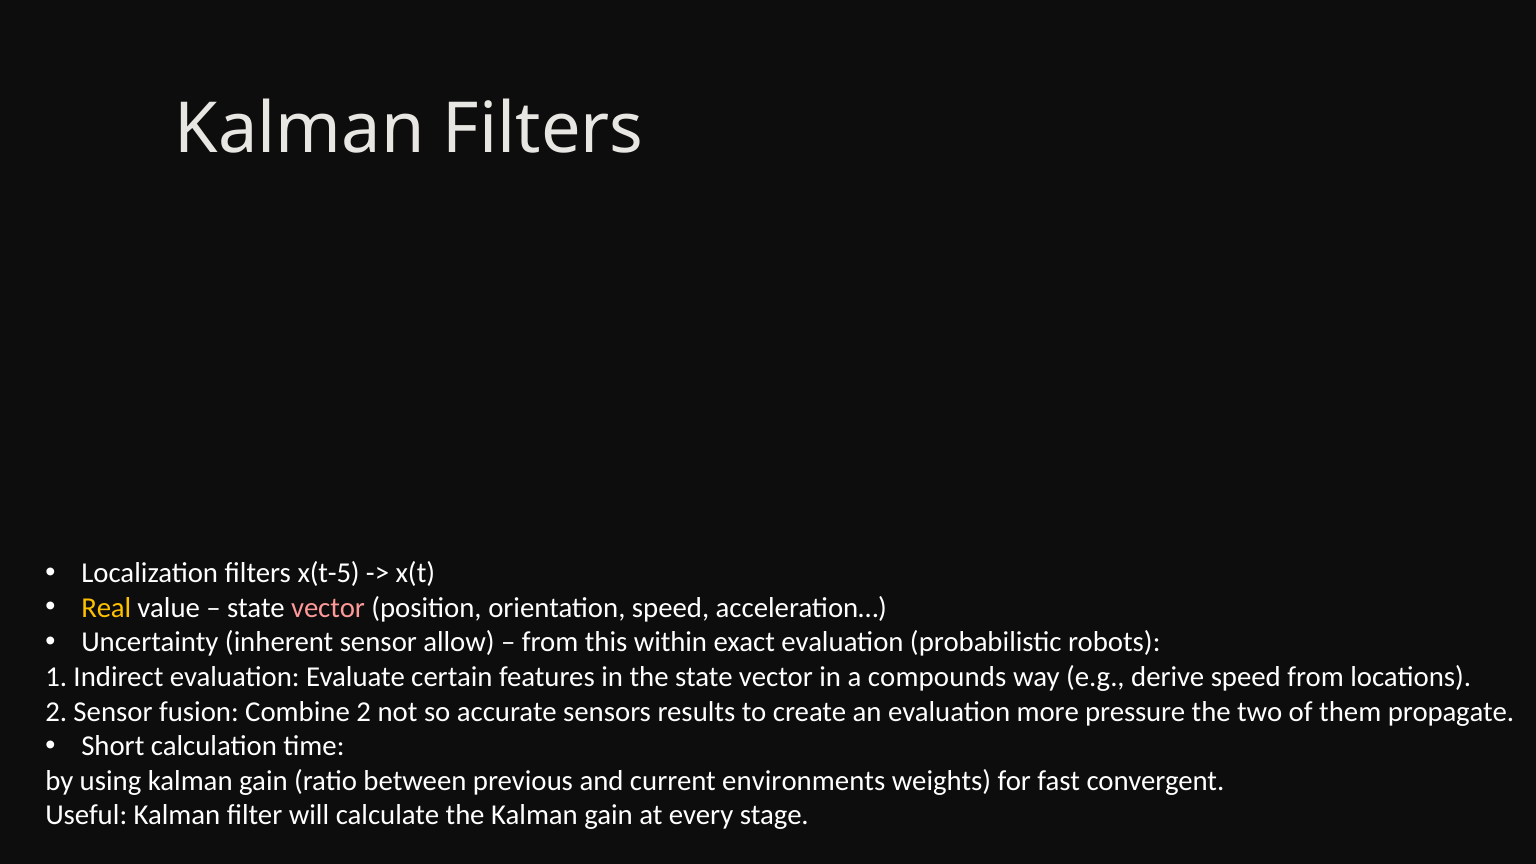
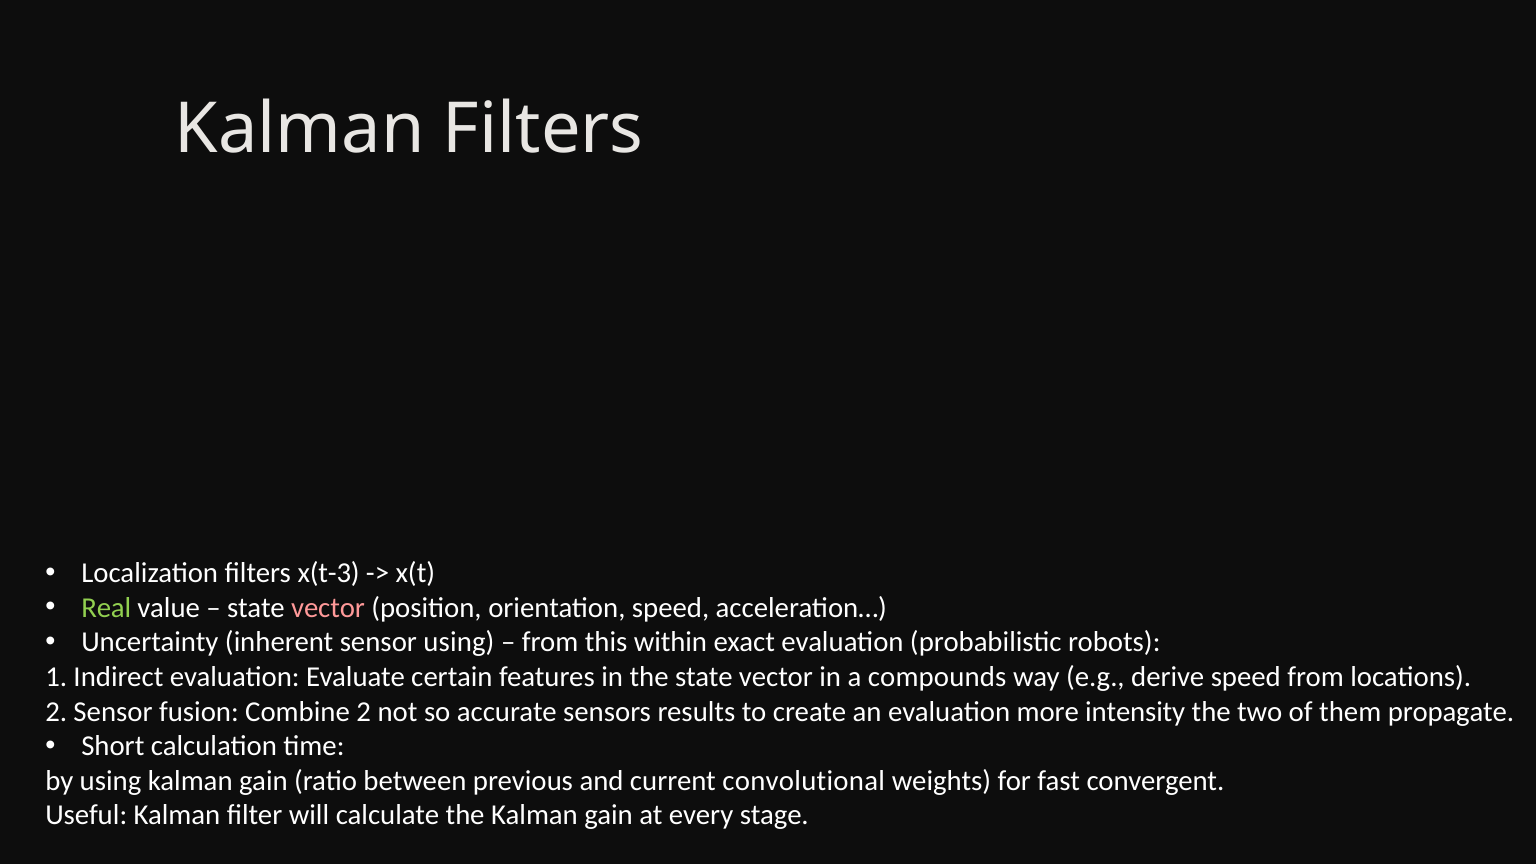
x(t-5: x(t-5 -> x(t-3 (329, 573)
Real colour: yellow -> light green (106, 608)
sensor allow: allow -> using (459, 642)
pressure: pressure -> intensity (1135, 712)
environments: environments -> convolutional (804, 781)
